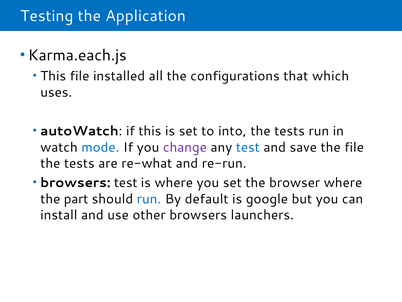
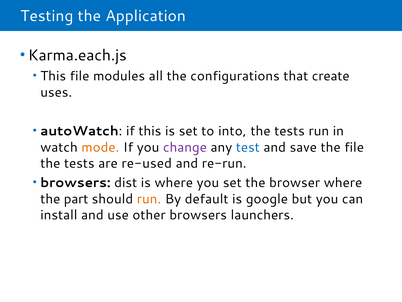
installed: installed -> modules (119, 76)
which: which -> create (331, 76)
mode colour: blue -> orange (100, 147)
re-what: re-what -> re-used (147, 163)
browsers test: test -> dist (126, 183)
run colour: blue -> orange (149, 199)
